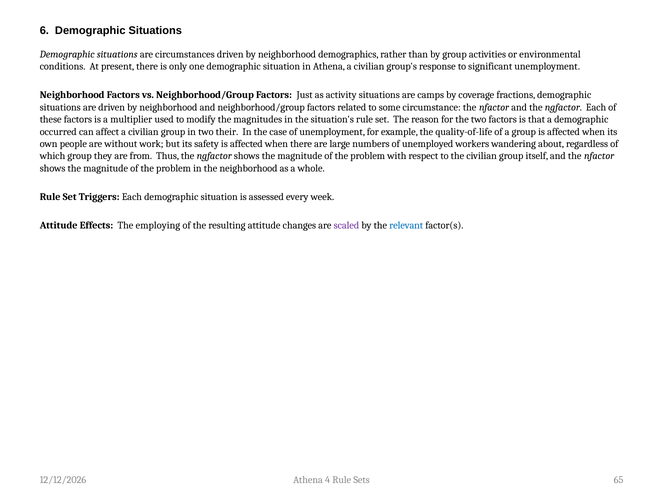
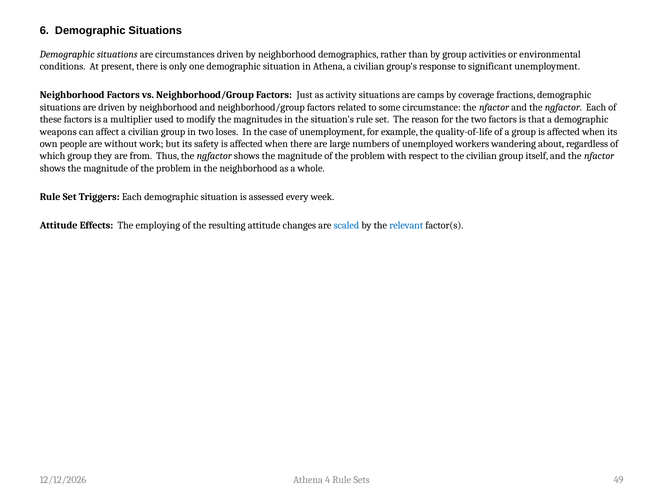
occurred: occurred -> weapons (58, 132)
their: their -> loses (227, 132)
scaled colour: purple -> blue (346, 225)
65: 65 -> 49 (619, 479)
